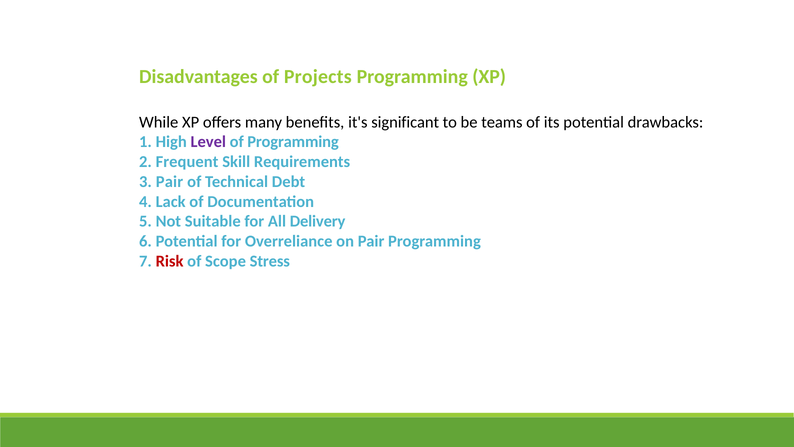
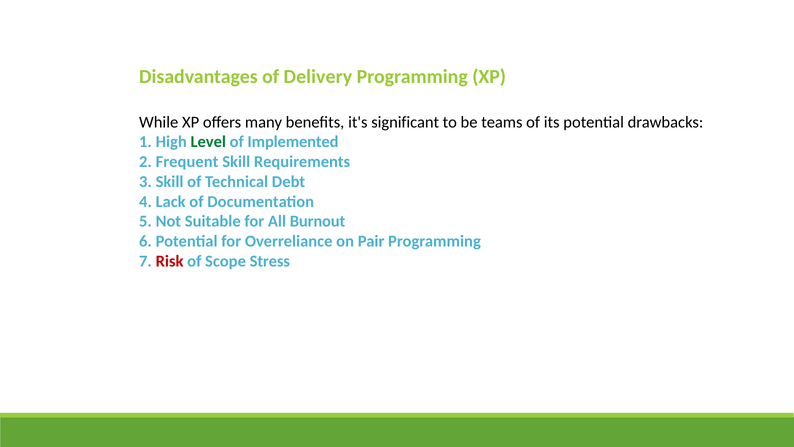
Projects: Projects -> Delivery (318, 77)
Level colour: purple -> green (208, 142)
of Programming: Programming -> Implemented (293, 142)
3 Pair: Pair -> Skill (170, 182)
Delivery: Delivery -> Burnout (318, 221)
